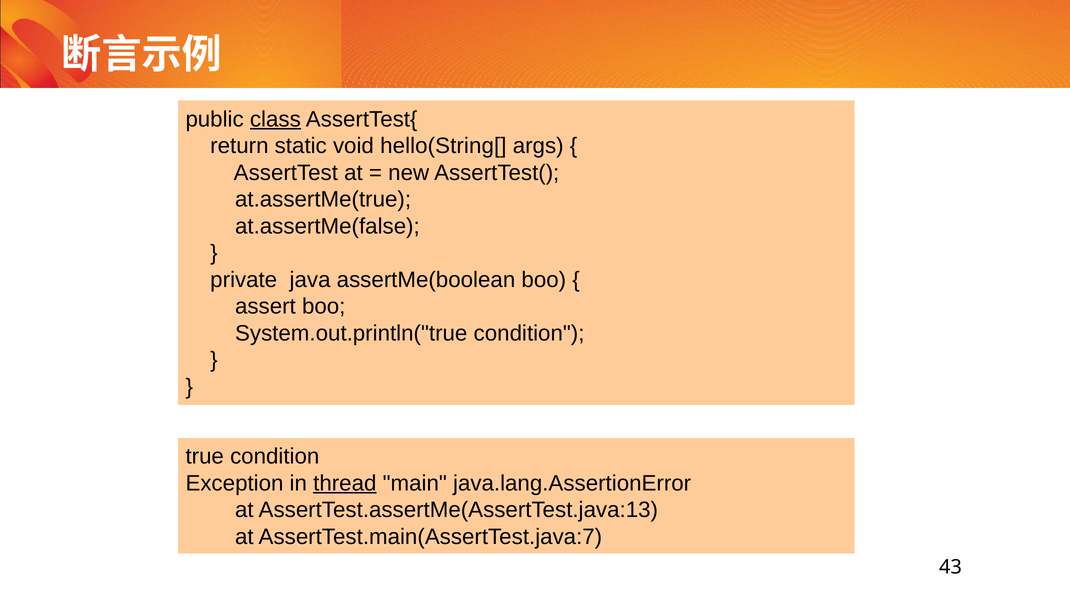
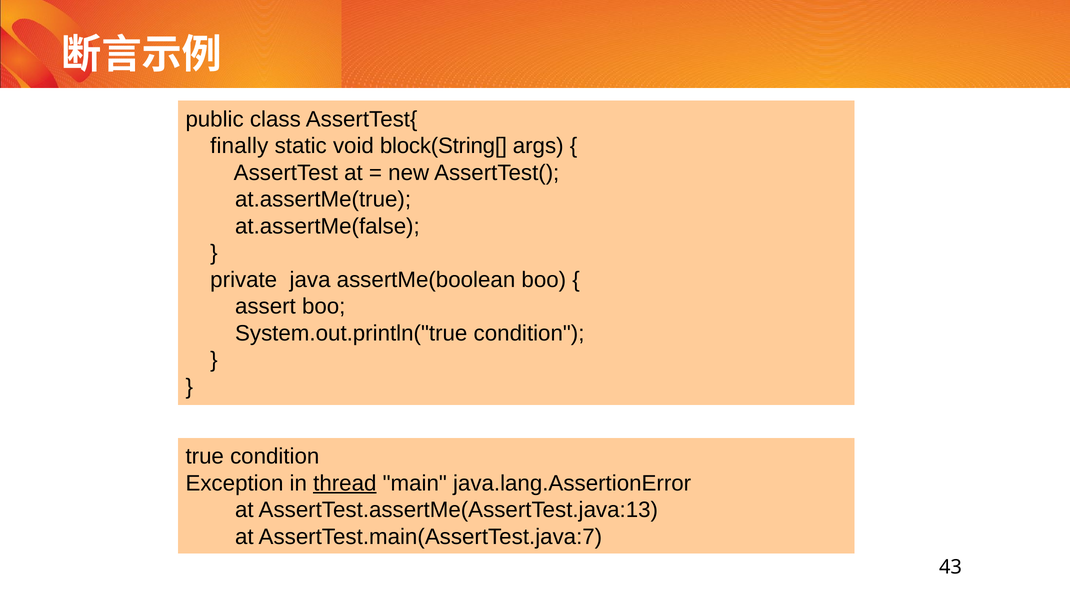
class underline: present -> none (275, 119)
return: return -> finally (239, 146)
hello(String[: hello(String[ -> block(String[ (443, 146)
